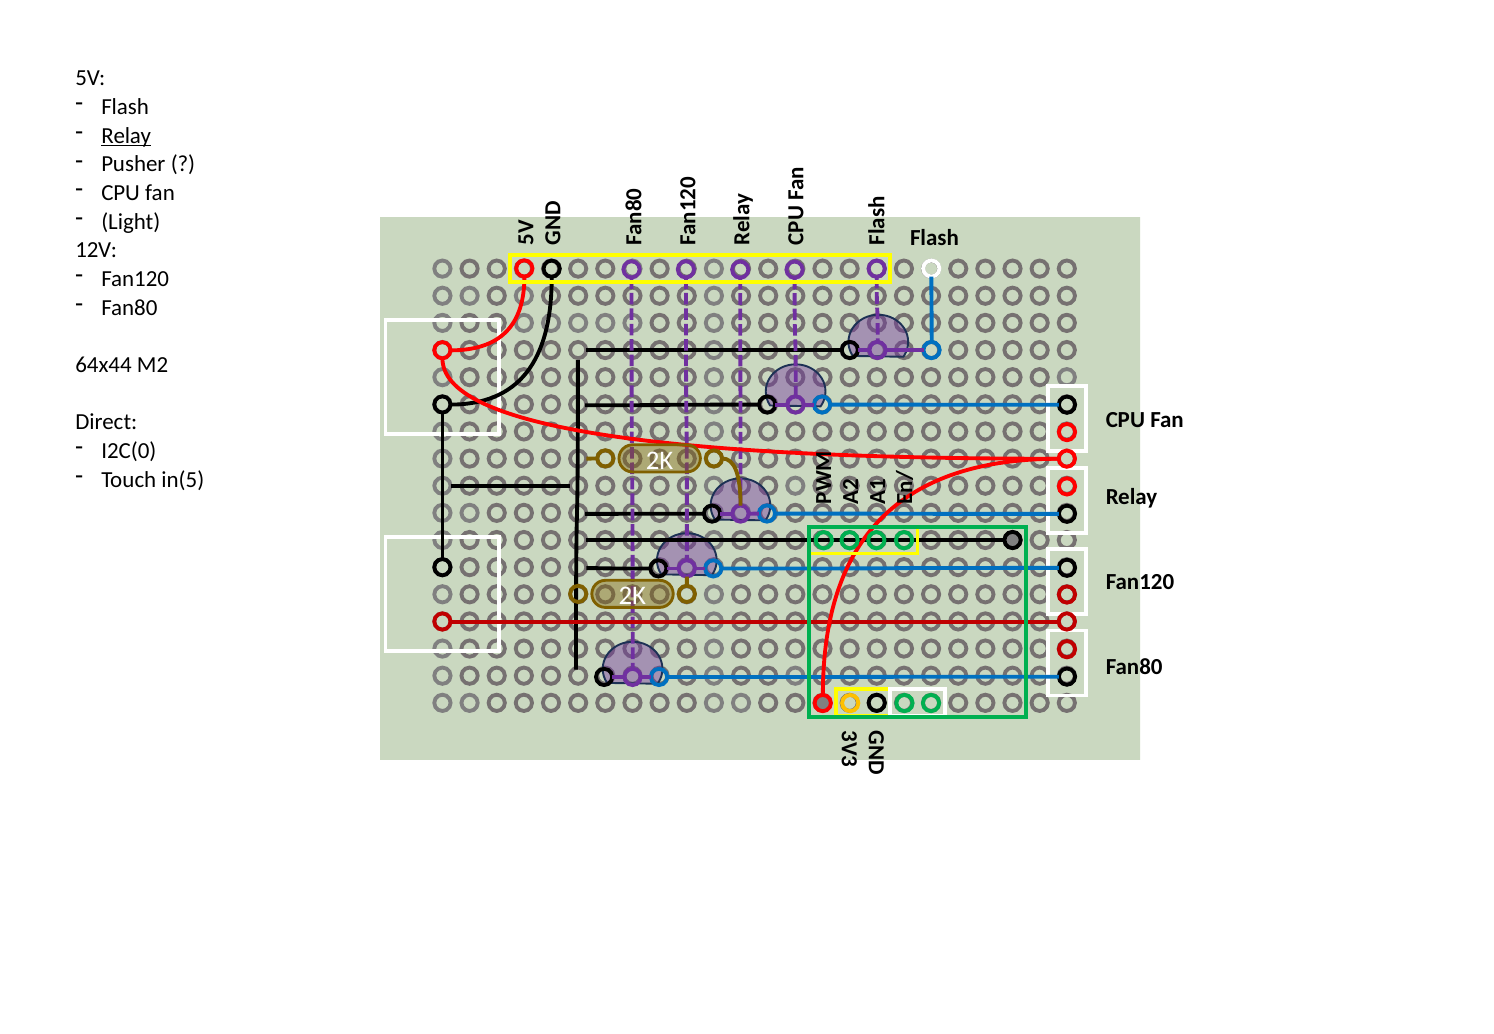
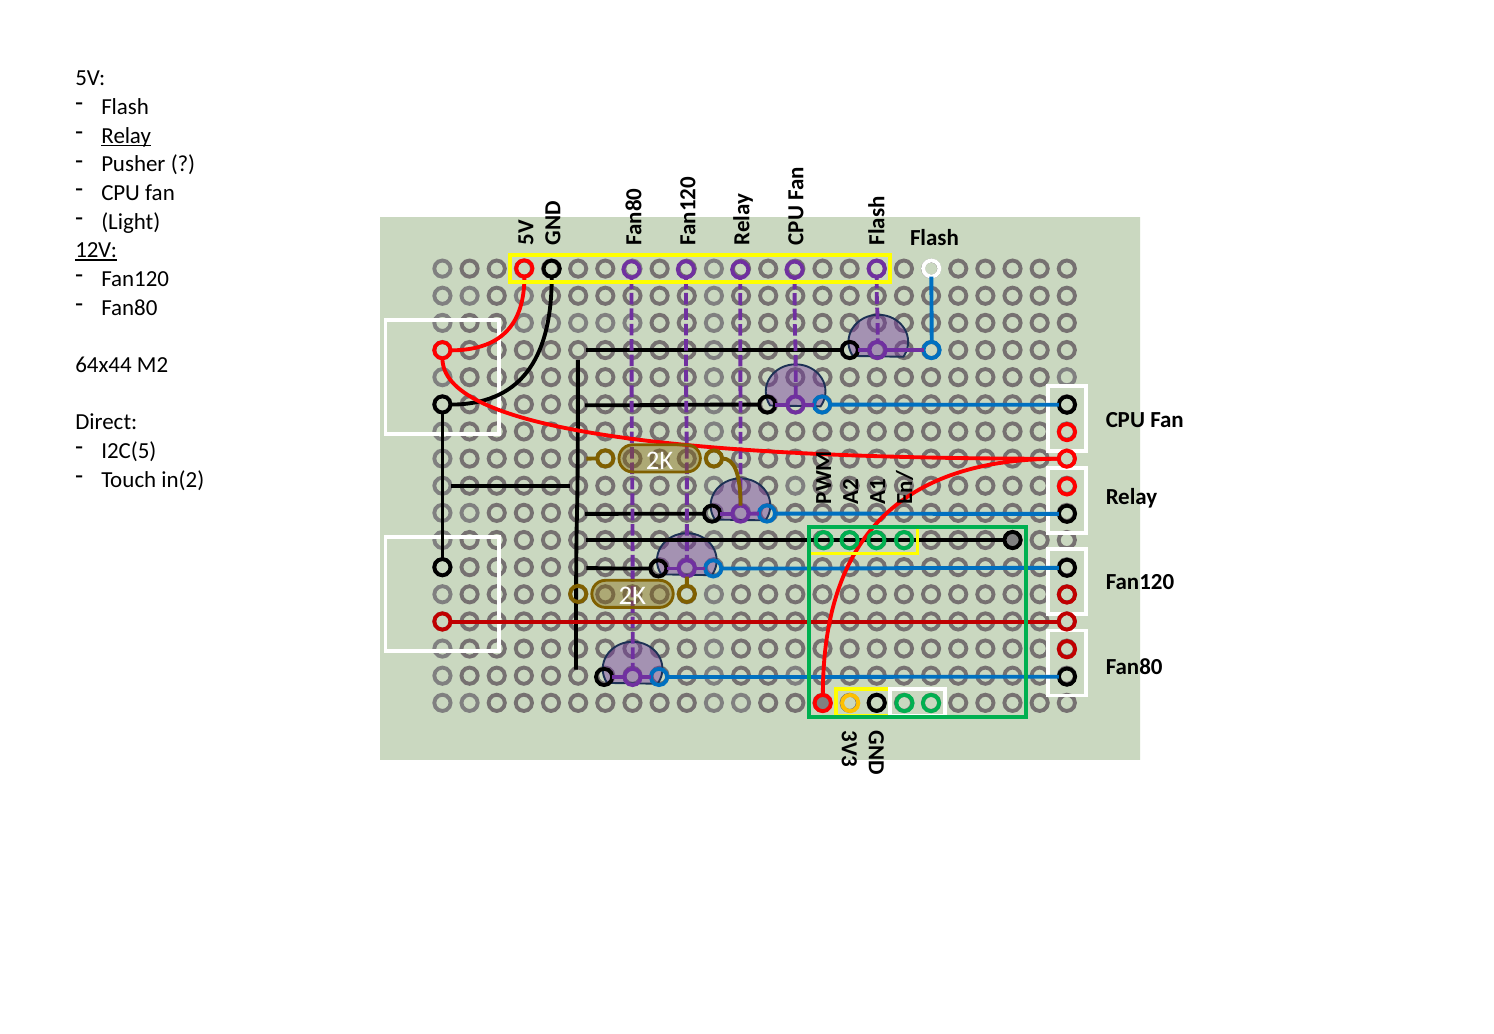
12V underline: none -> present (96, 250)
I2C(0: I2C(0 -> I2C(5 (129, 451)
in(5: in(5 -> in(2 (183, 480)
